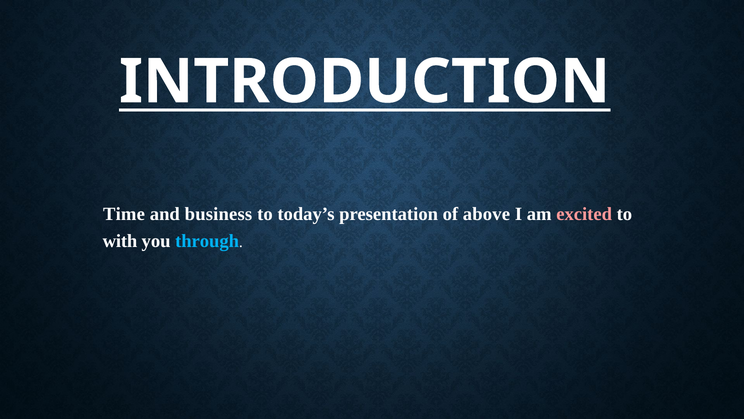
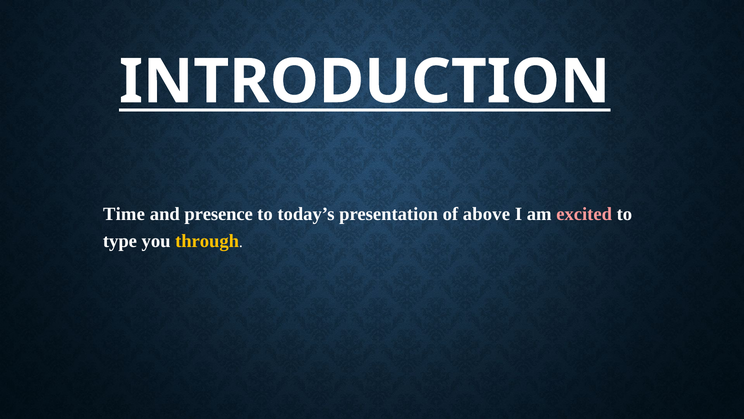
business: business -> presence (219, 214)
with: with -> type (120, 241)
through colour: light blue -> yellow (207, 241)
